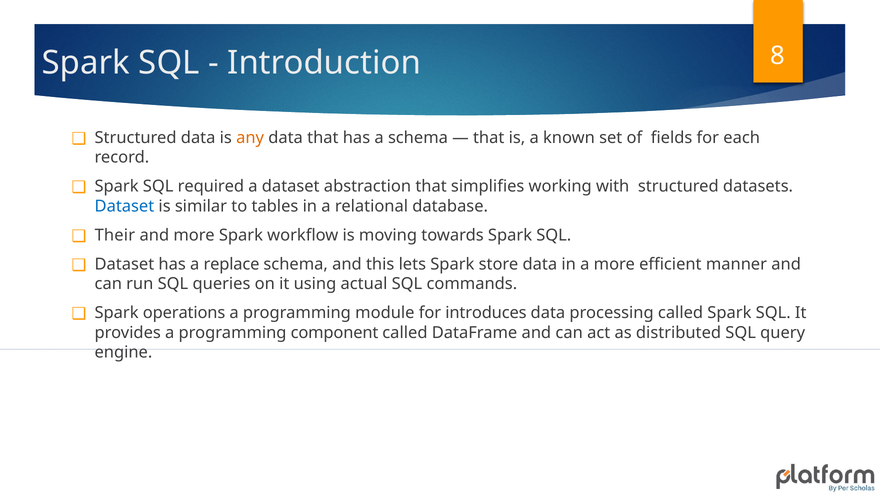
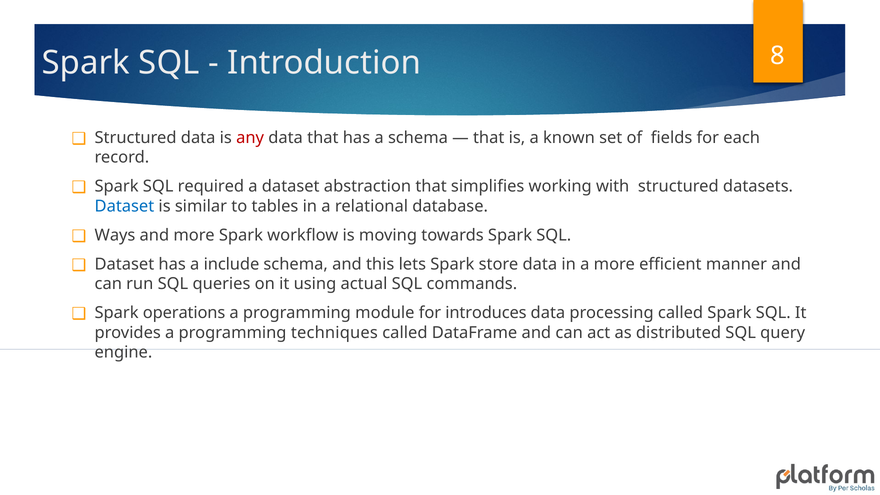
any colour: orange -> red (250, 138)
Their: Their -> Ways (115, 235)
replace: replace -> include (231, 264)
component: component -> techniques (334, 333)
